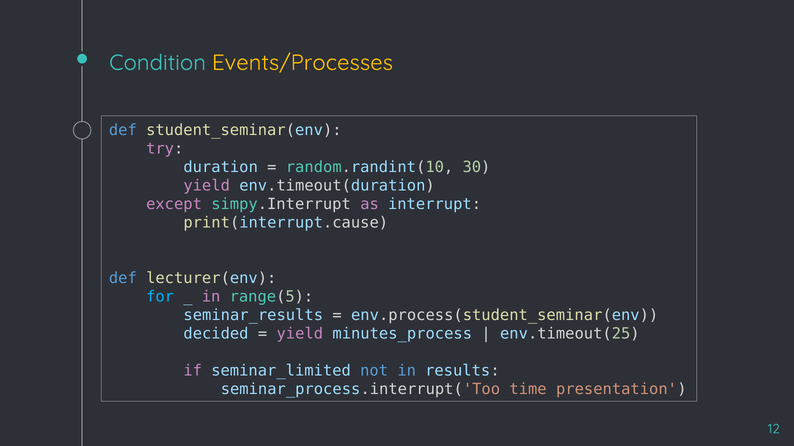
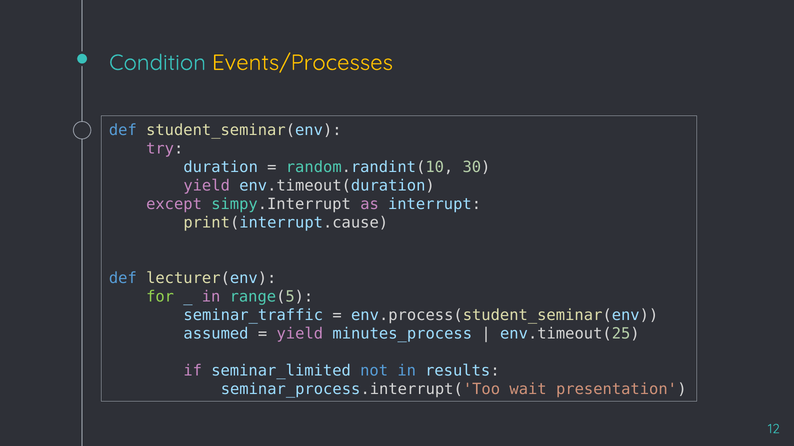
for colour: light blue -> light green (160, 297)
seminar_results: seminar_results -> seminar_traffic (253, 316)
decided: decided -> assumed (216, 334)
time: time -> wait (528, 390)
